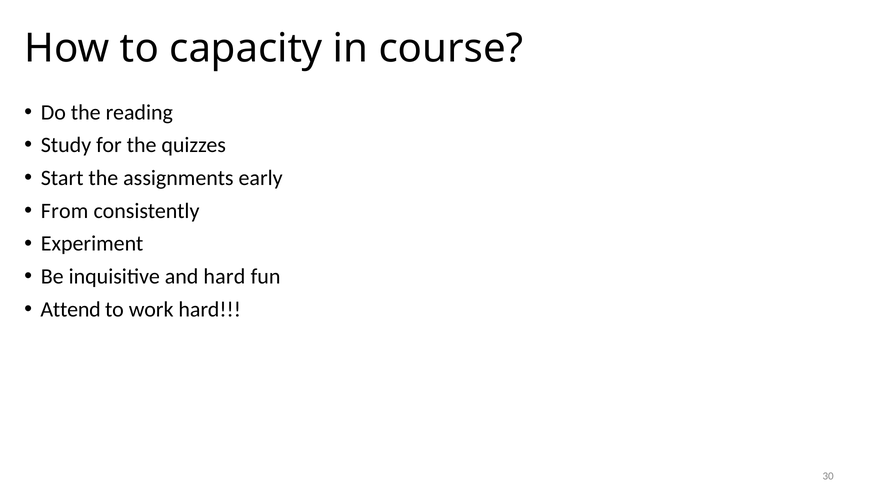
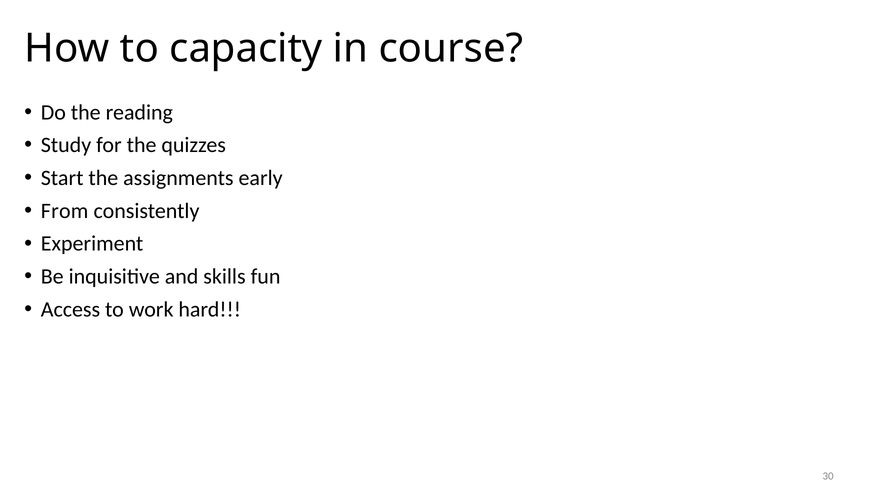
and hard: hard -> skills (224, 277)
Attend: Attend -> Access (70, 310)
